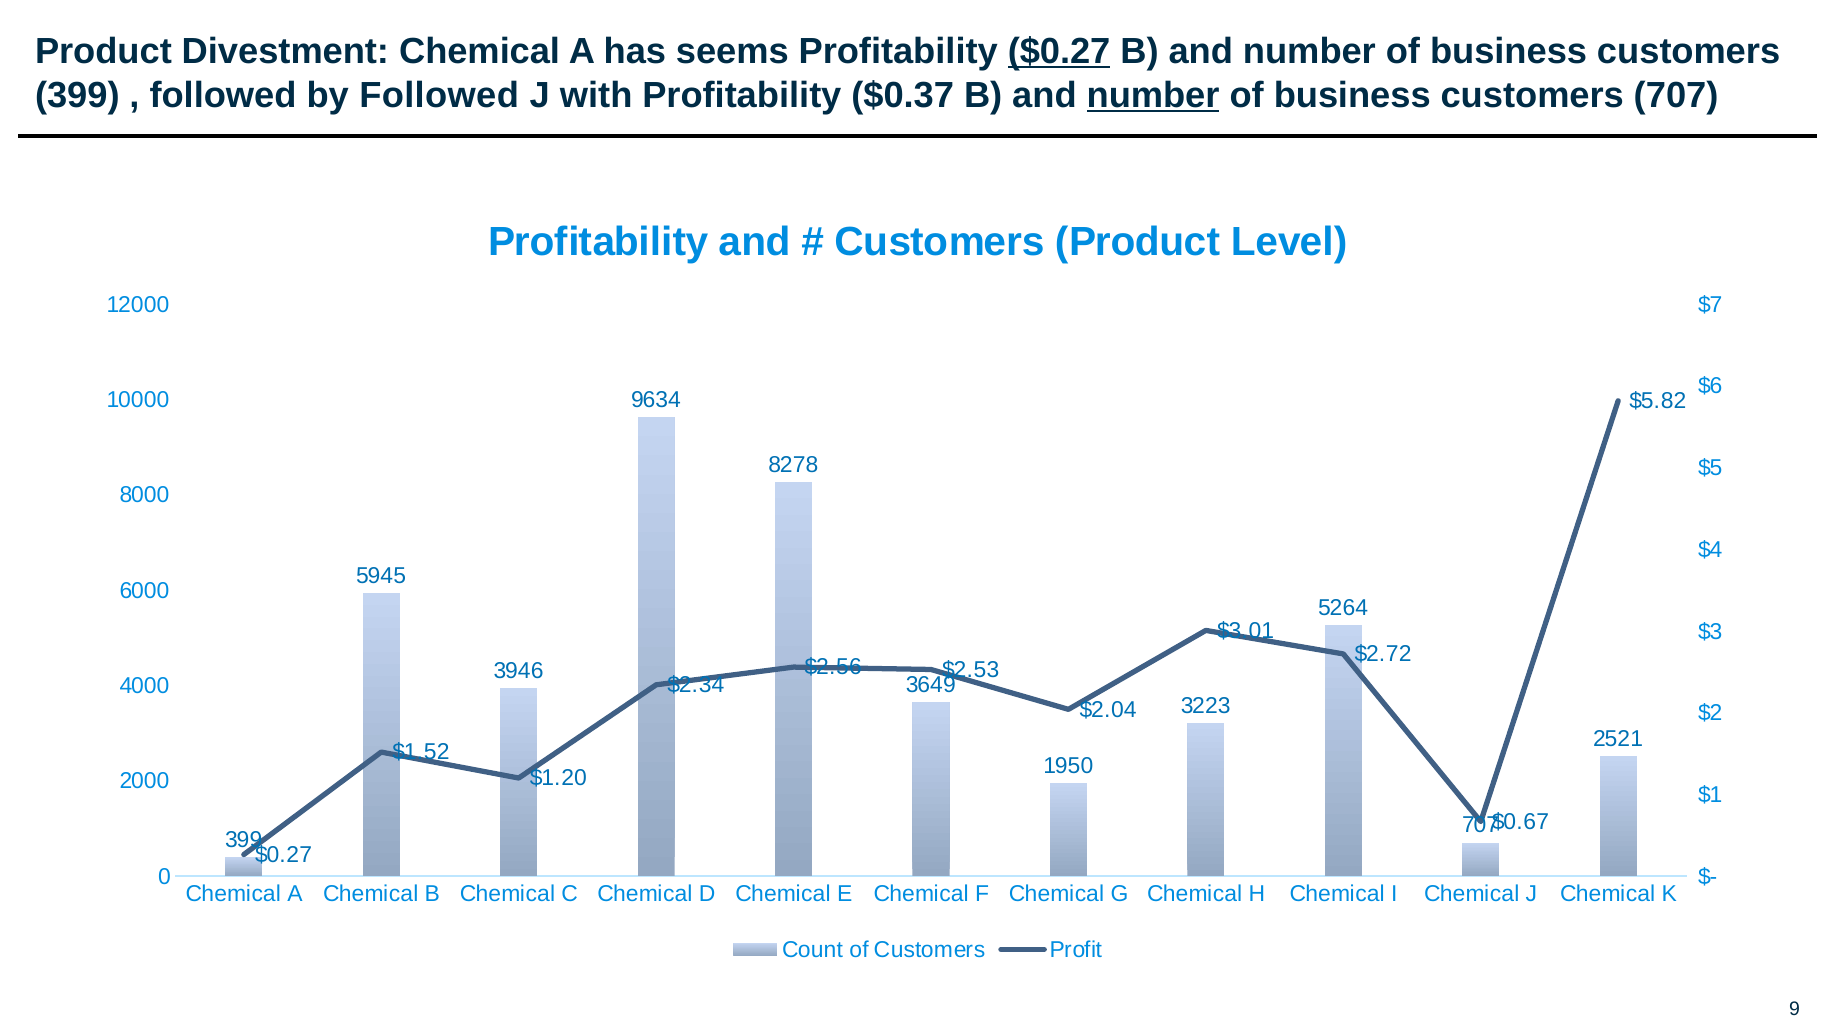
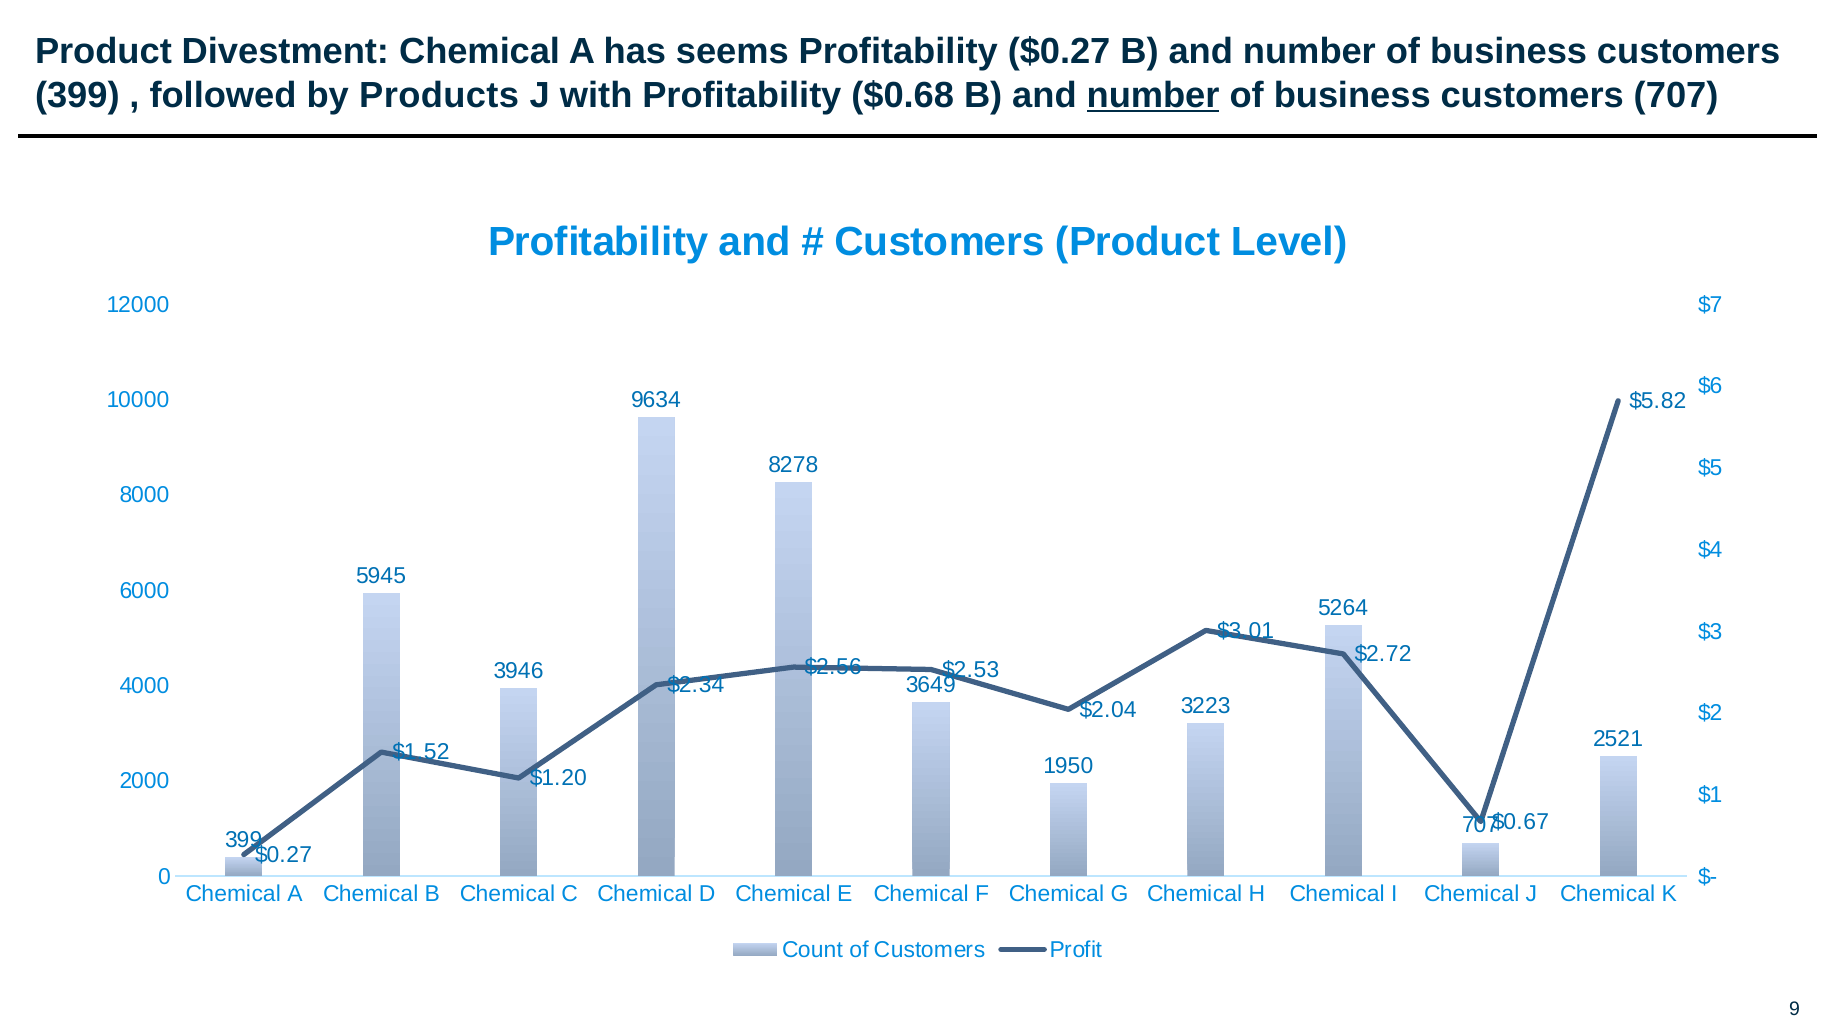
$0.27 underline: present -> none (1059, 52)
by Followed: Followed -> Products (439, 95)
$0.37: $0.37 -> $0.68 (903, 95)
